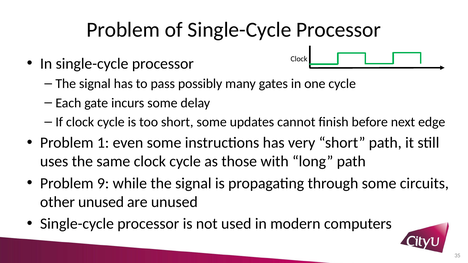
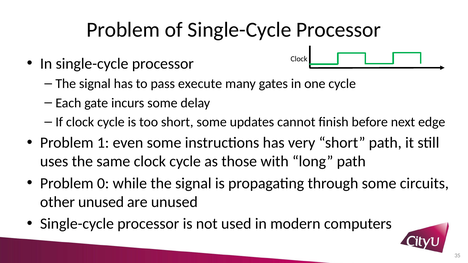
possibly: possibly -> execute (200, 84)
9: 9 -> 0 (103, 183)
